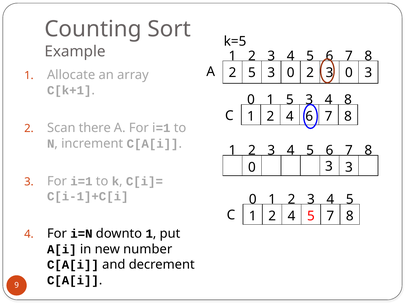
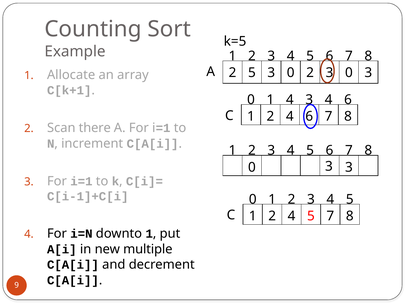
1 5: 5 -> 4 (290, 100)
3 4 8: 8 -> 6 (348, 100)
number: number -> multiple (148, 249)
